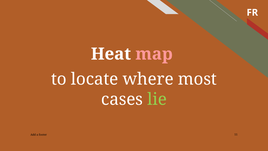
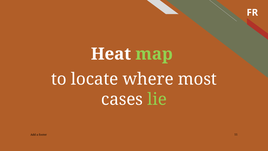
map colour: pink -> light green (154, 54)
